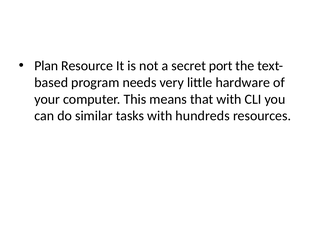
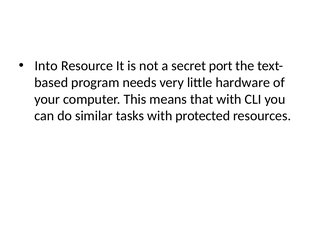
Plan: Plan -> Into (46, 66)
hundreds: hundreds -> protected (203, 116)
